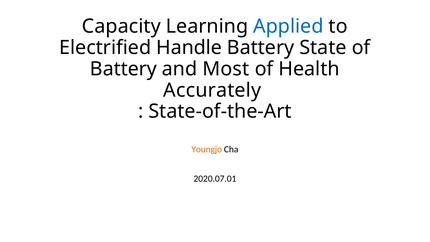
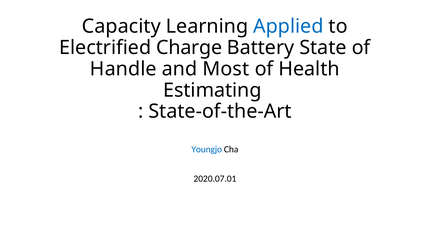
Handle: Handle -> Charge (189, 48)
Battery: Battery -> Handle (123, 69)
Accurately: Accurately -> Estimating (212, 90)
Youngjo colour: orange -> blue (207, 149)
